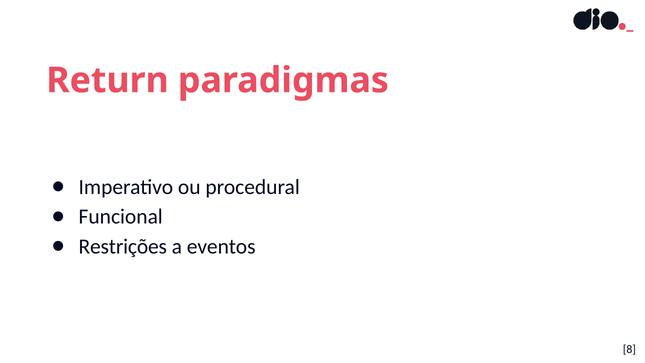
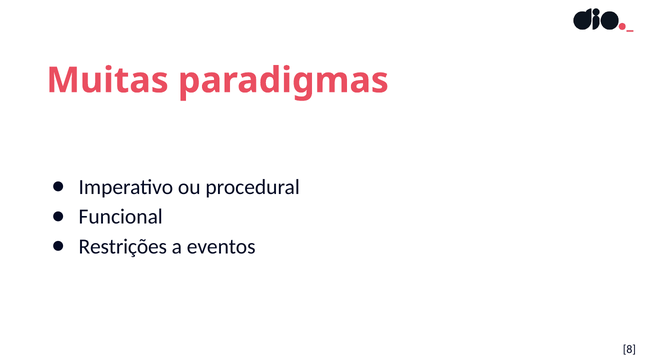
Return: Return -> Muitas (107, 80)
